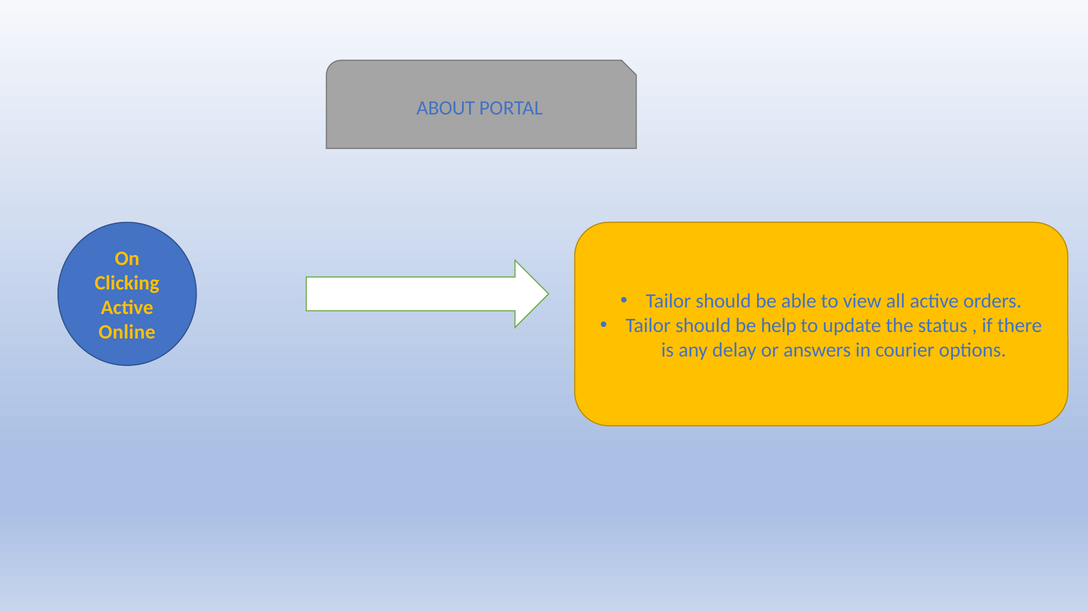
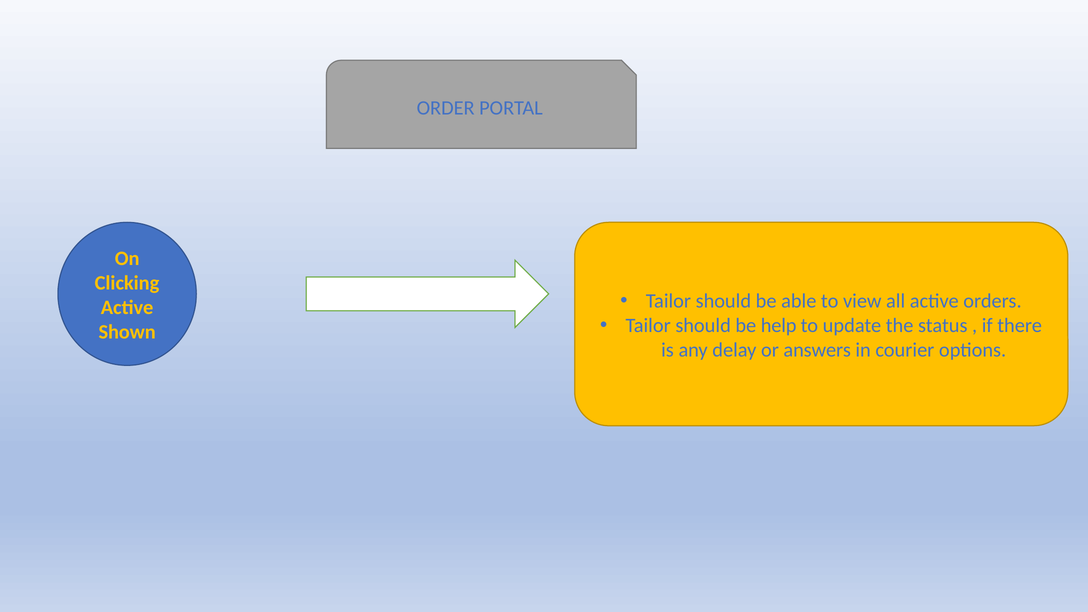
ABOUT: ABOUT -> ORDER (446, 108)
Online: Online -> Shown (127, 332)
